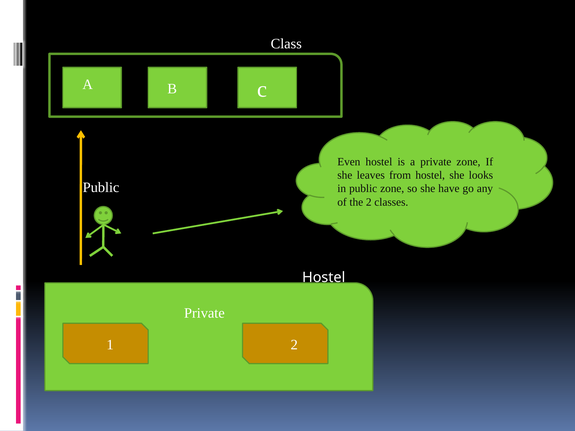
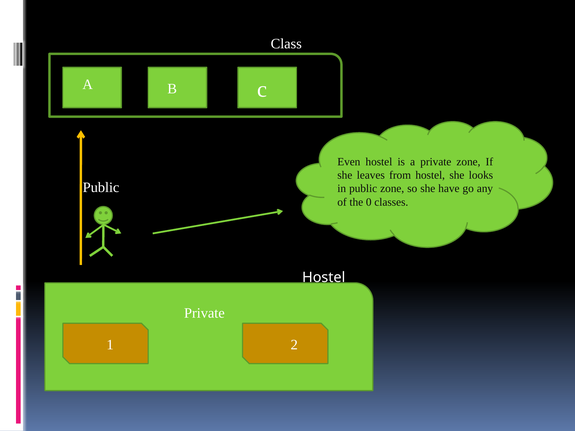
the 2: 2 -> 0 (369, 202)
